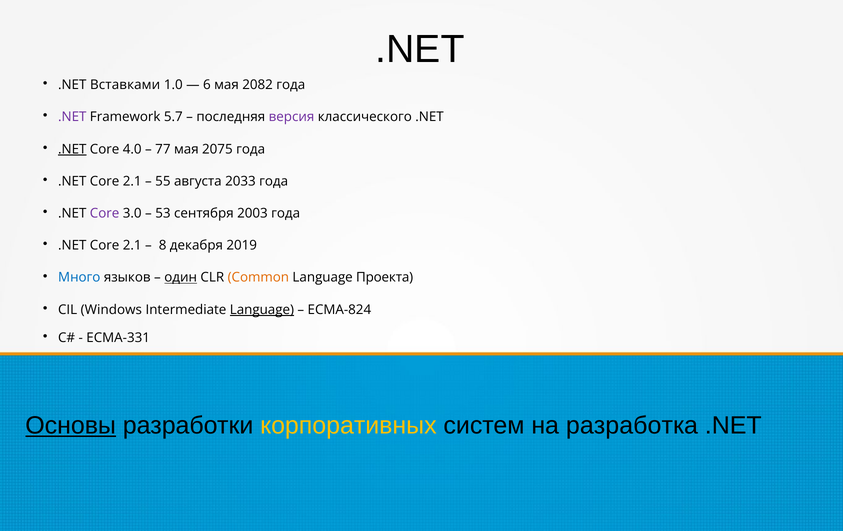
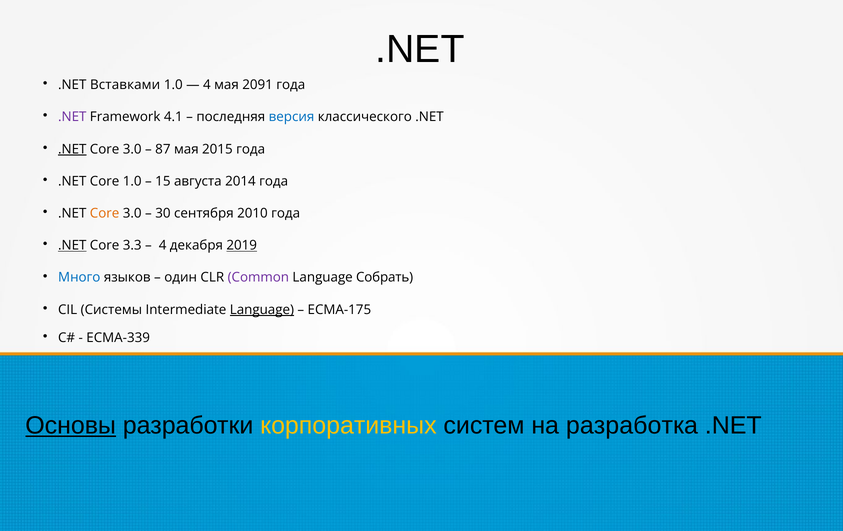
6: 6 -> 4 (207, 85)
2082: 2082 -> 2091 (258, 85)
5.7: 5.7 -> 4.1 (173, 117)
версия colour: purple -> blue (292, 117)
4.0: 4.0 -> 3.0 (132, 149)
77: 77 -> 87 (163, 149)
2075: 2075 -> 2015 (217, 149)
2.1: 2.1 -> 1.0 (132, 181)
55: 55 -> 15 (163, 181)
2033: 2033 -> 2014 (240, 181)
Core colour: purple -> orange (105, 213)
53: 53 -> 30 (163, 213)
2003: 2003 -> 2010 (252, 213)
.NET underline: none -> present (72, 246)
2.1: 2.1 -> 3.3 (132, 246)
8: 8 -> 4 (163, 246)
2019 underline: none -> present (242, 246)
один underline: present -> none (181, 278)
Common colour: orange -> purple (258, 278)
Проекта: Проекта -> Собрать (385, 278)
Windows: Windows -> Системы (111, 310)
ECMA-824: ECMA-824 -> ECMA-175 (339, 310)
ECMA-331: ECMA-331 -> ECMA-339 (118, 338)
